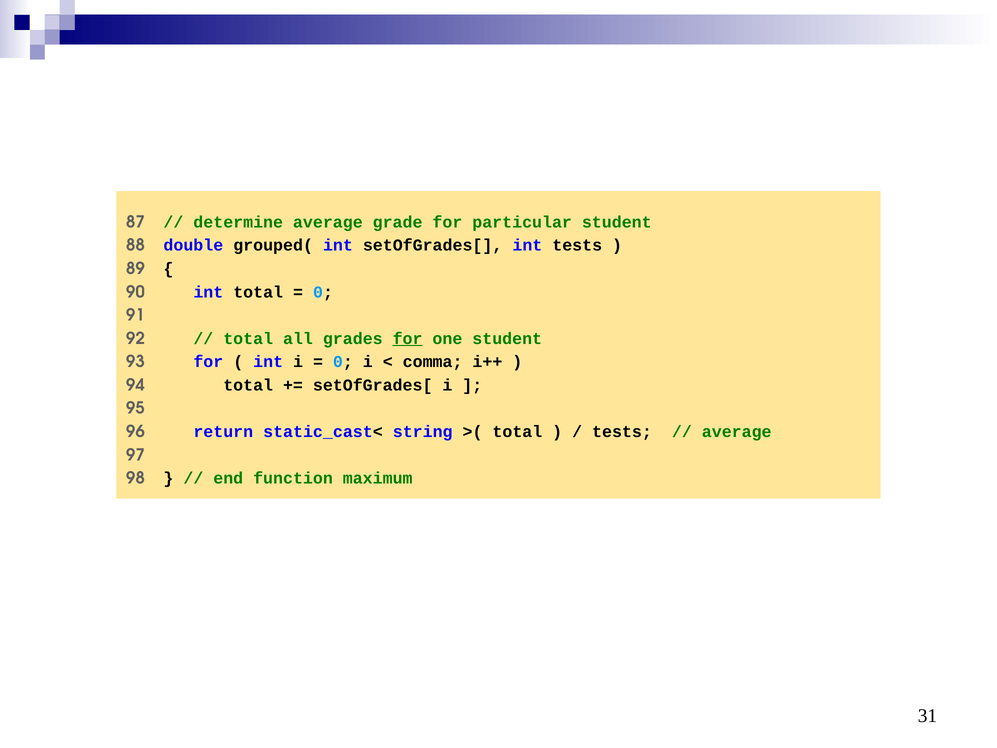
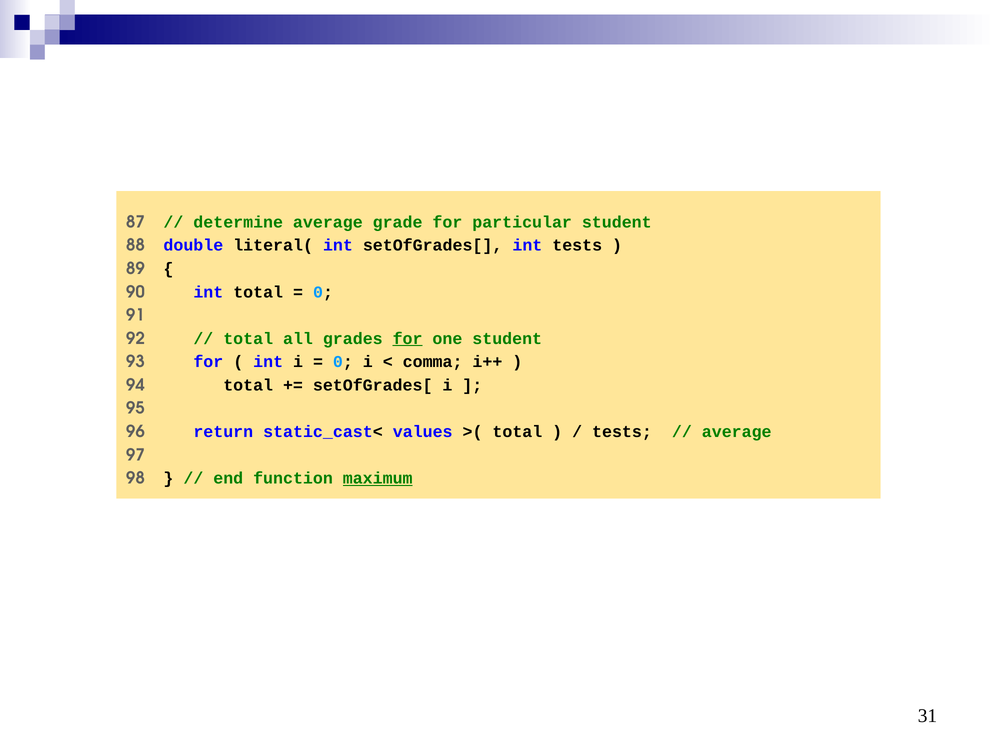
grouped(: grouped( -> literal( (273, 245)
string: string -> values (423, 432)
maximum underline: none -> present (378, 478)
